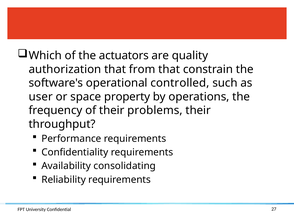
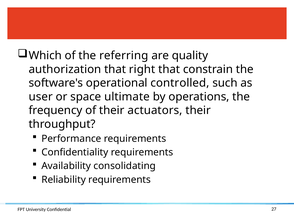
actuators: actuators -> referring (124, 56)
from: from -> right (142, 69)
property: property -> ultimate (127, 97)
problems: problems -> actuators (155, 111)
